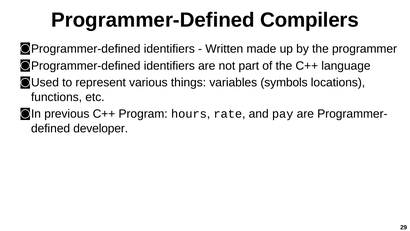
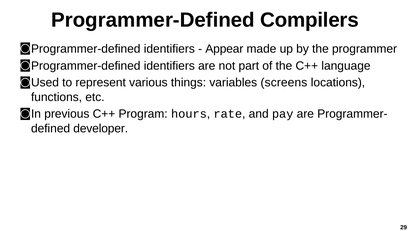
Written: Written -> Appear (224, 49)
symbols: symbols -> screens (284, 83)
